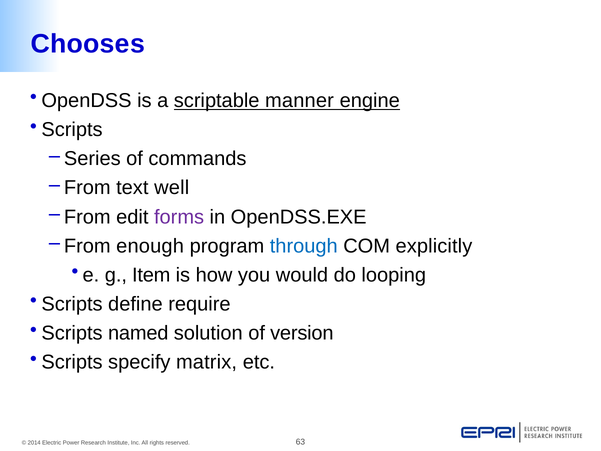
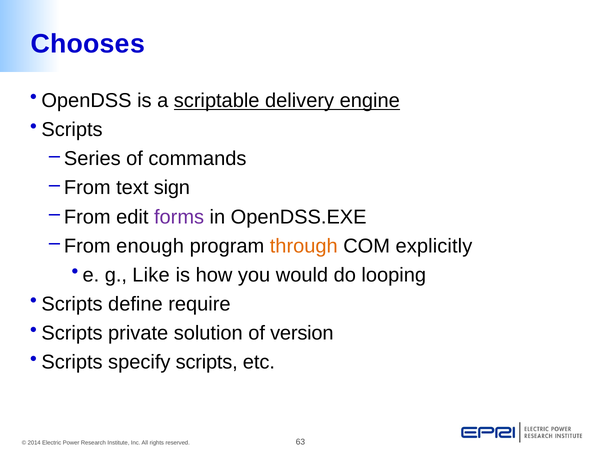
manner: manner -> delivery (300, 101)
well: well -> sign (172, 188)
through colour: blue -> orange (304, 246)
Item: Item -> Like (151, 275)
named: named -> private (138, 333)
specify matrix: matrix -> scripts (207, 362)
